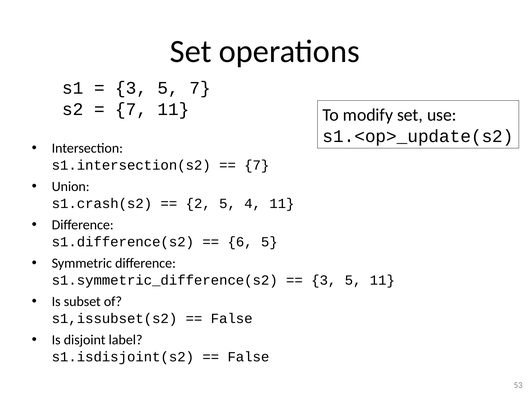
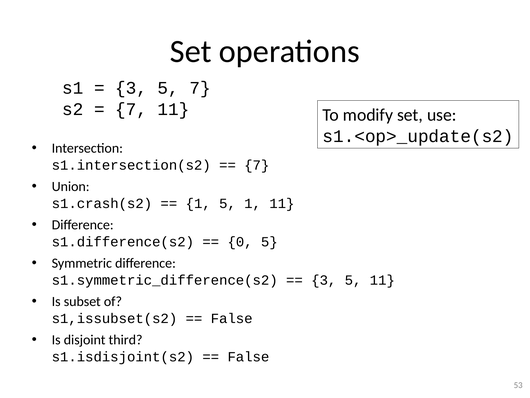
2: 2 -> 1 (198, 203)
5 4: 4 -> 1 (253, 203)
6: 6 -> 0 (240, 241)
label: label -> third (126, 340)
